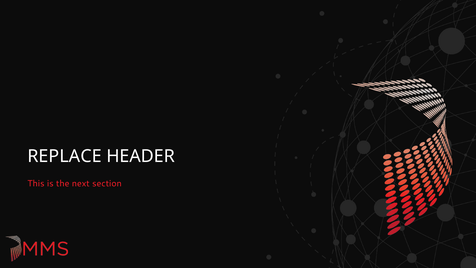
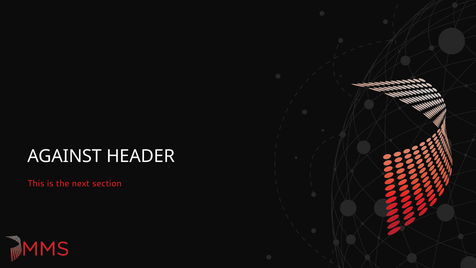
REPLACE: REPLACE -> AGAINST (65, 156)
